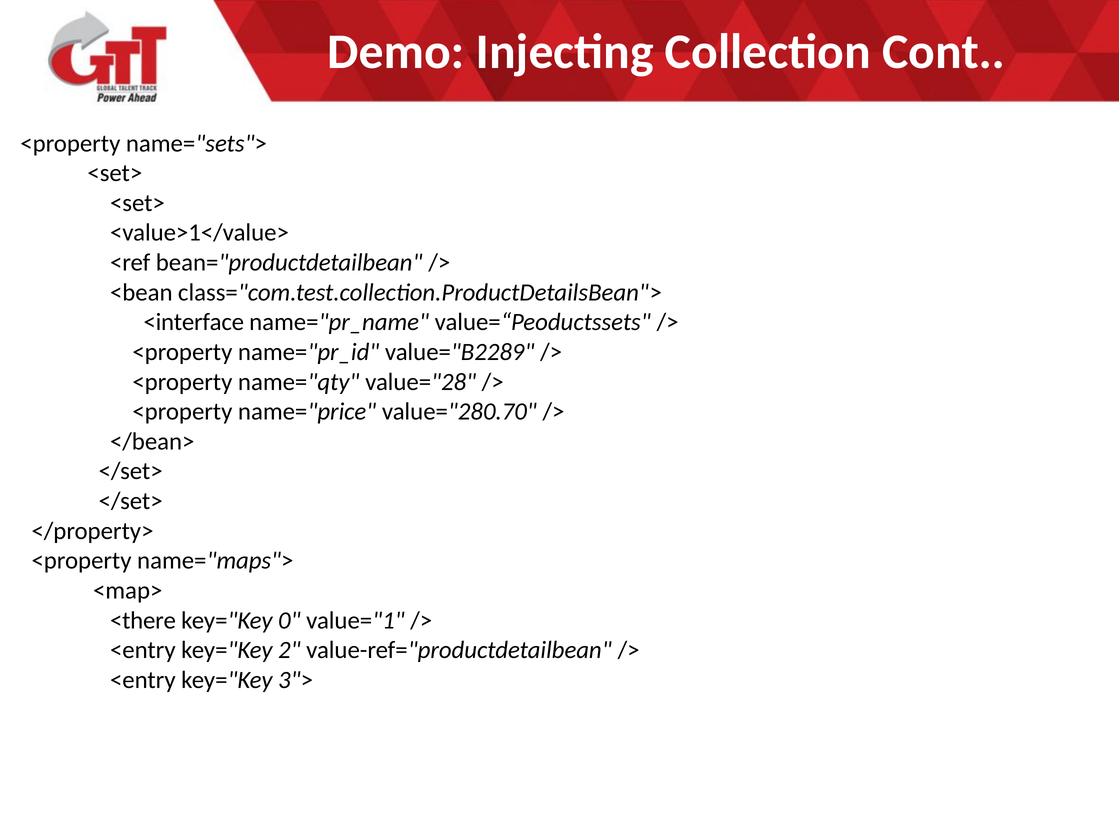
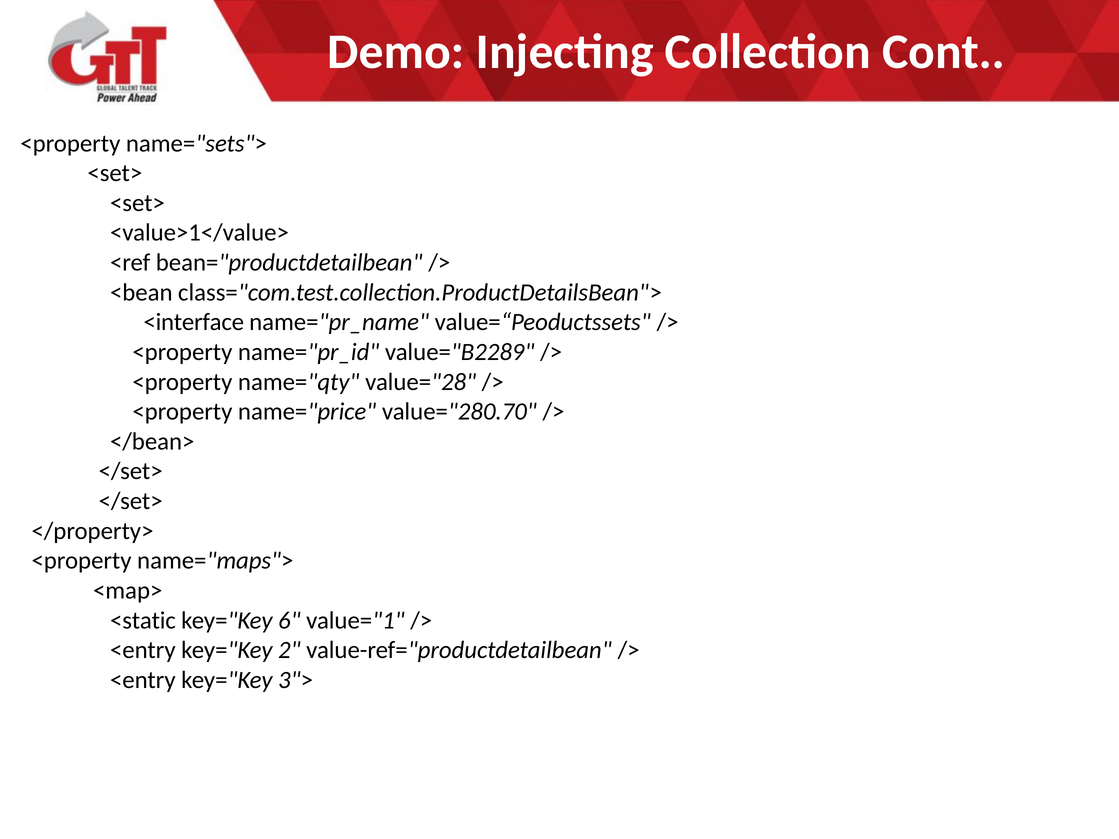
<there: <there -> <static (143, 621)
0: 0 -> 6 (289, 621)
